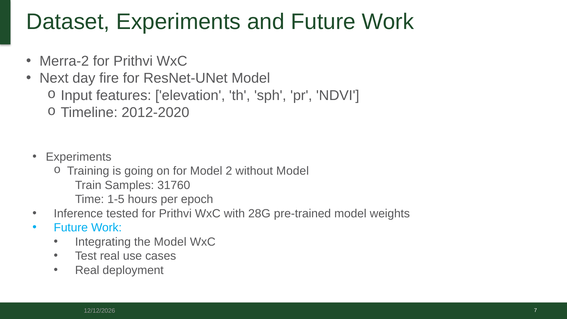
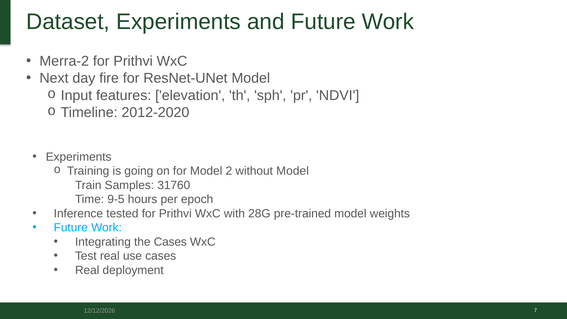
1-5: 1-5 -> 9-5 (116, 199)
the Model: Model -> Cases (170, 242)
